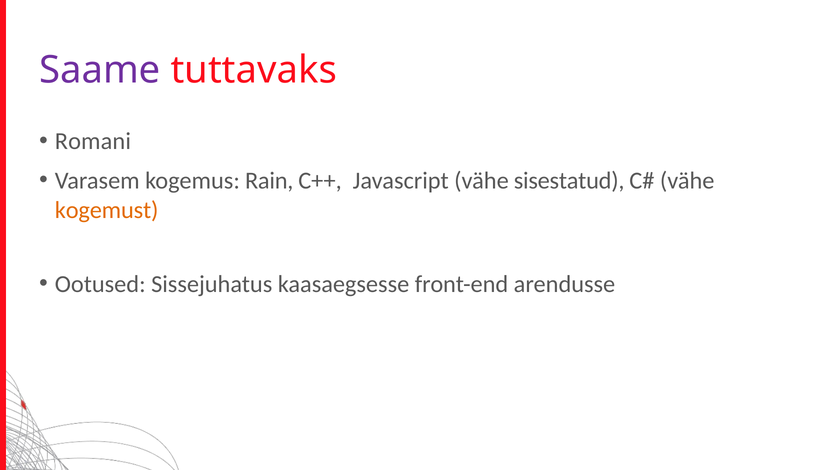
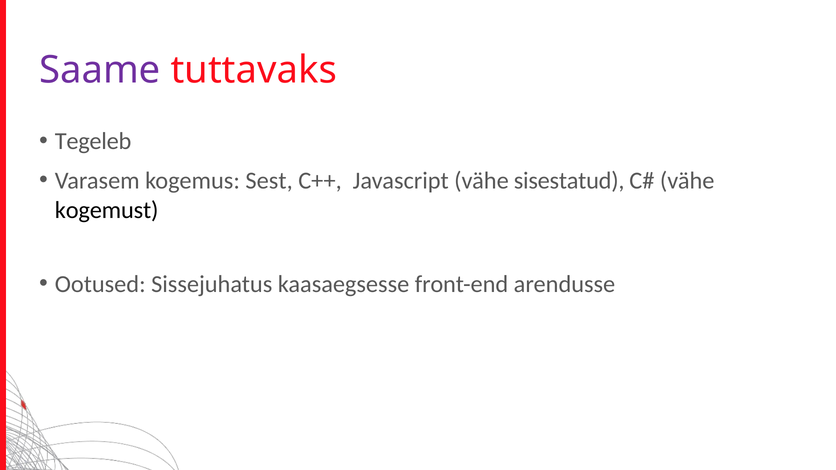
Romani: Romani -> Tegeleb (93, 141)
Rain: Rain -> Sest (269, 181)
kogemust colour: orange -> black (107, 210)
